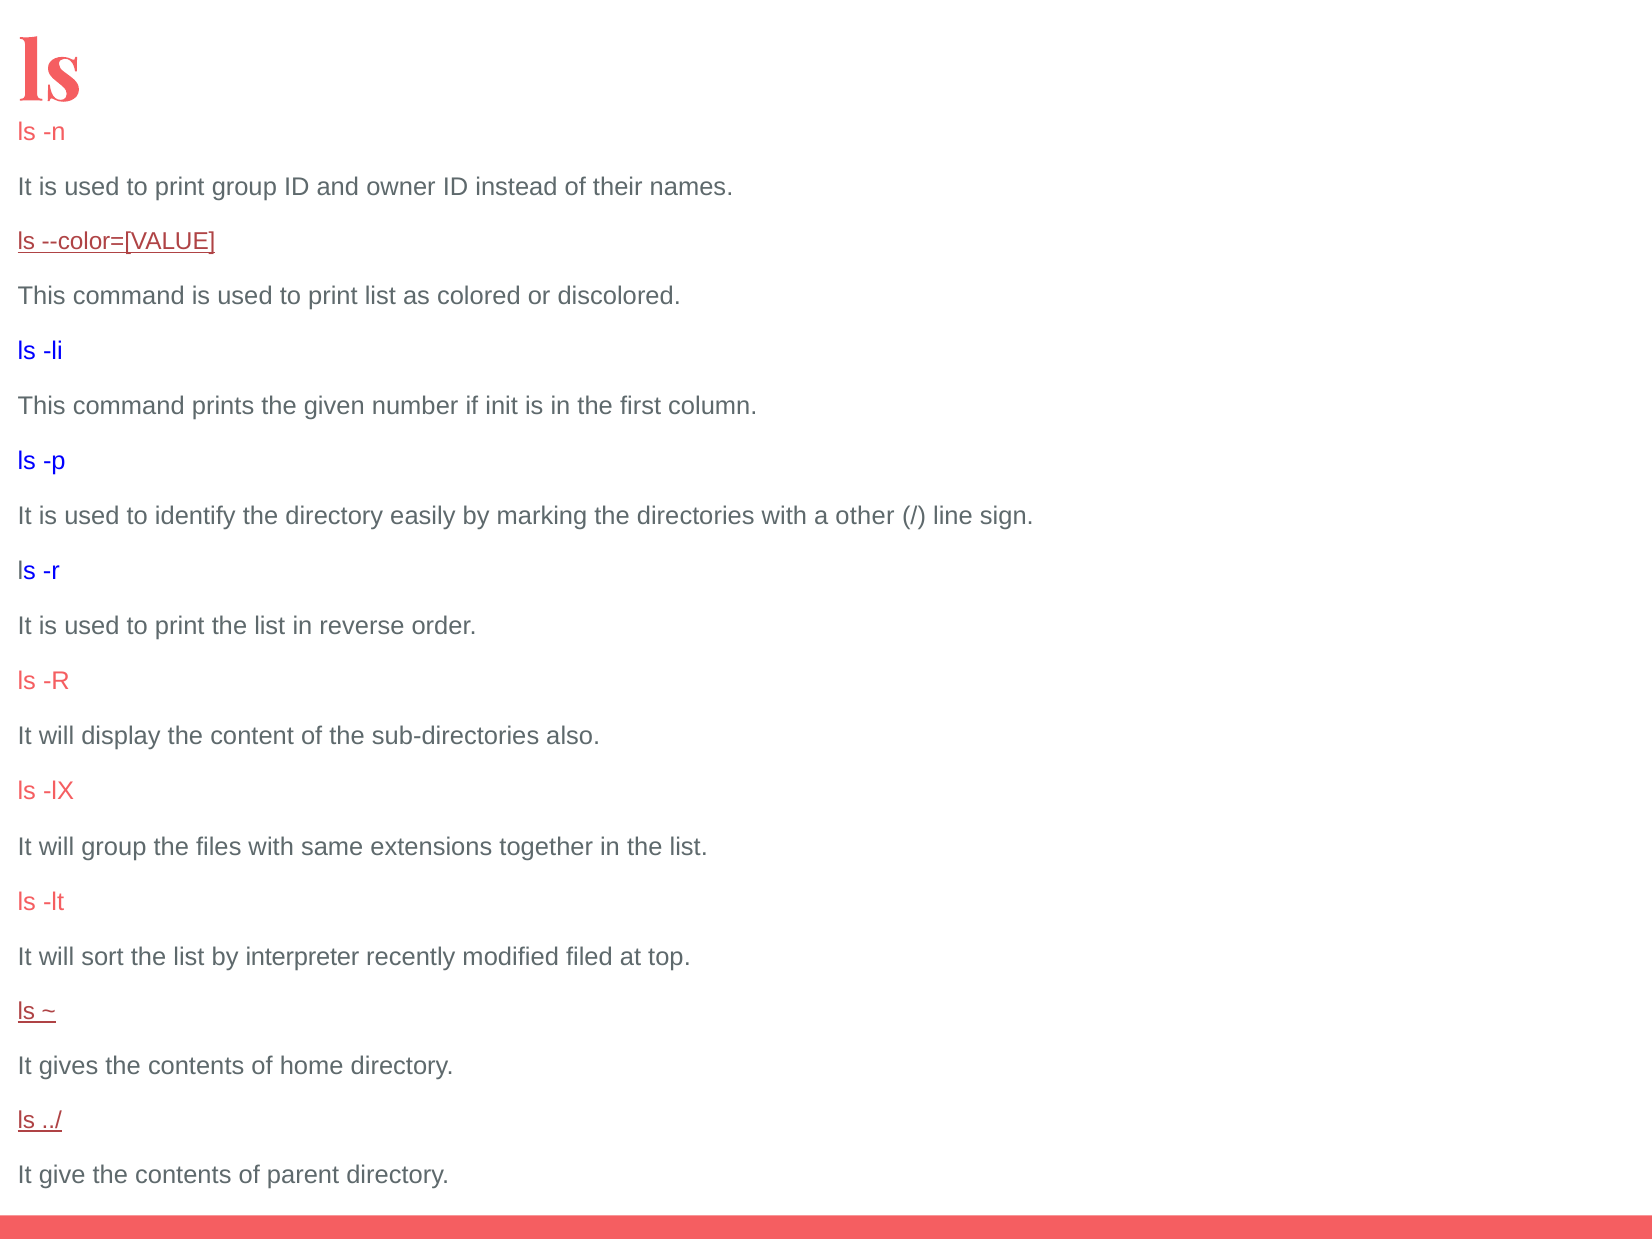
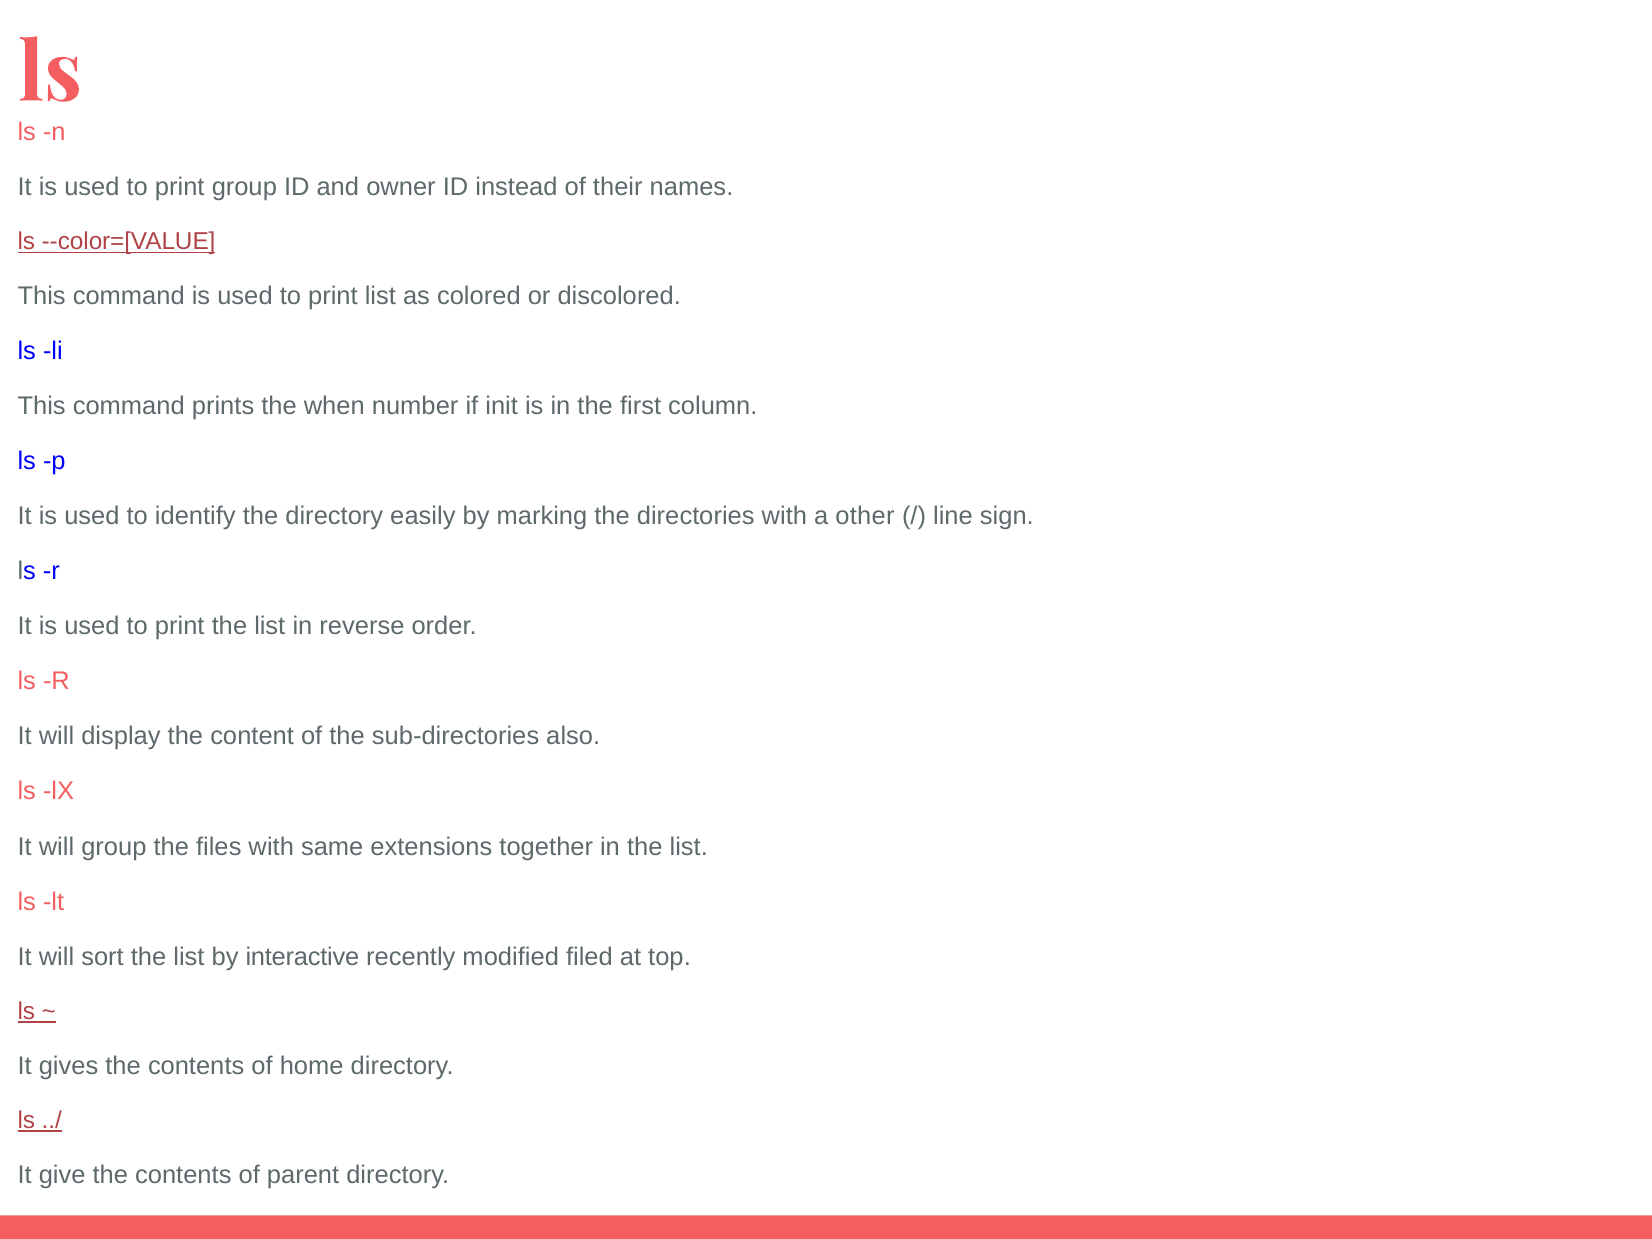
given: given -> when (334, 406)
interpreter: interpreter -> interactive (302, 957)
